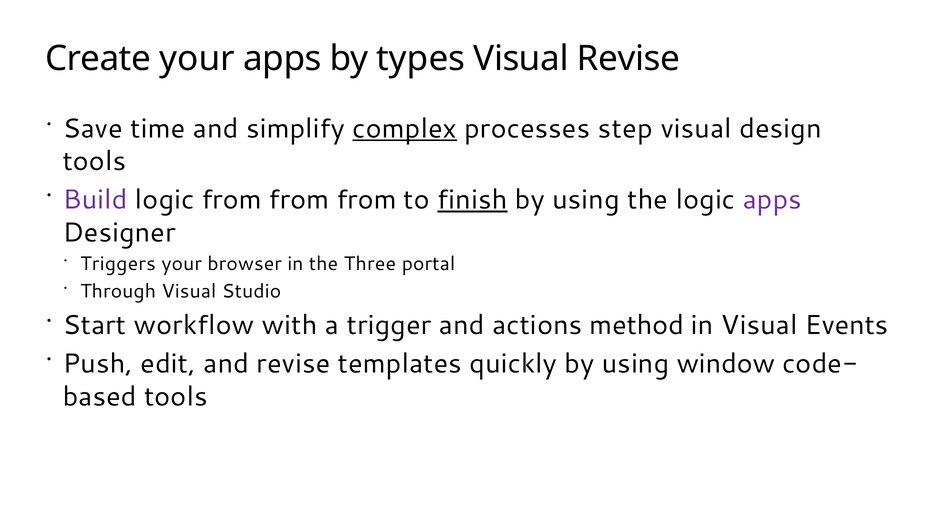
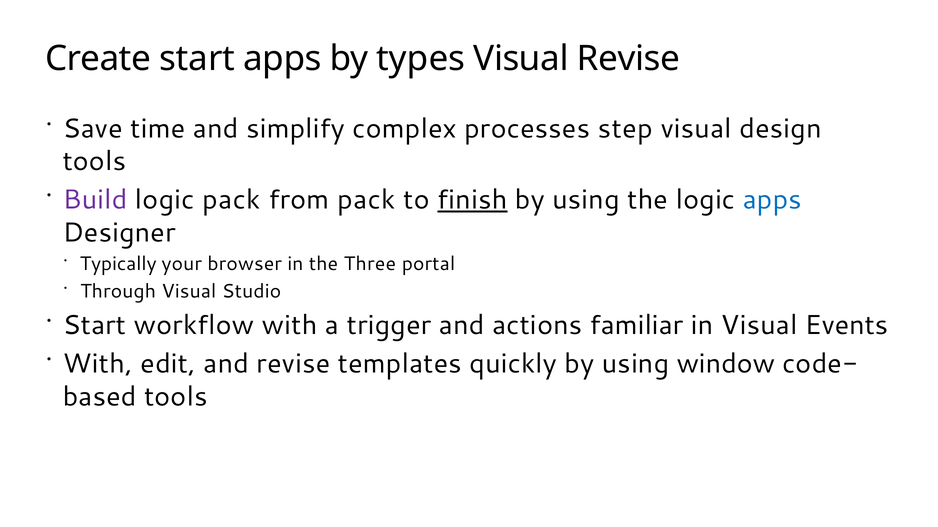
Create your: your -> start (197, 59)
complex underline: present -> none (405, 129)
logic from: from -> pack (231, 200)
from: from -> pack (366, 200)
apps colour: purple -> blue (772, 200)
Triggers: Triggers -> Typically (118, 264)
method: method -> familiar (637, 326)
Push: Push -> With (98, 364)
